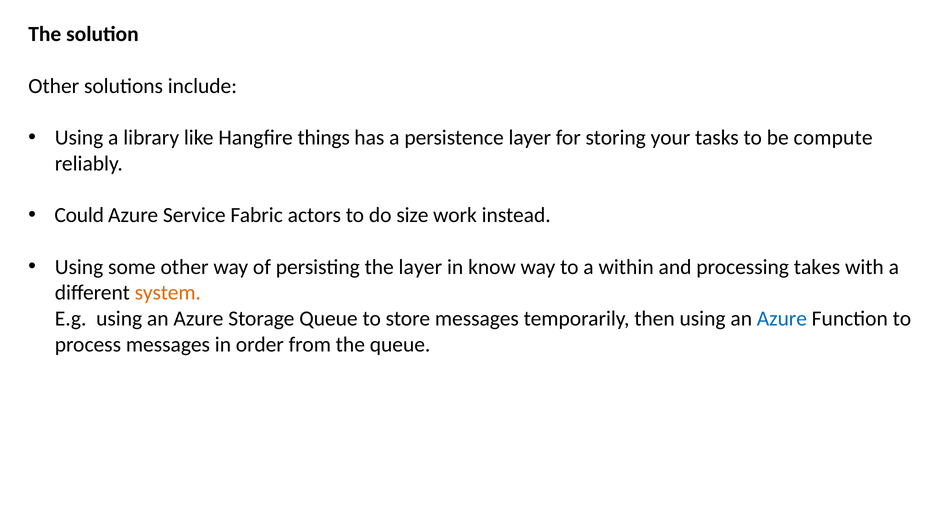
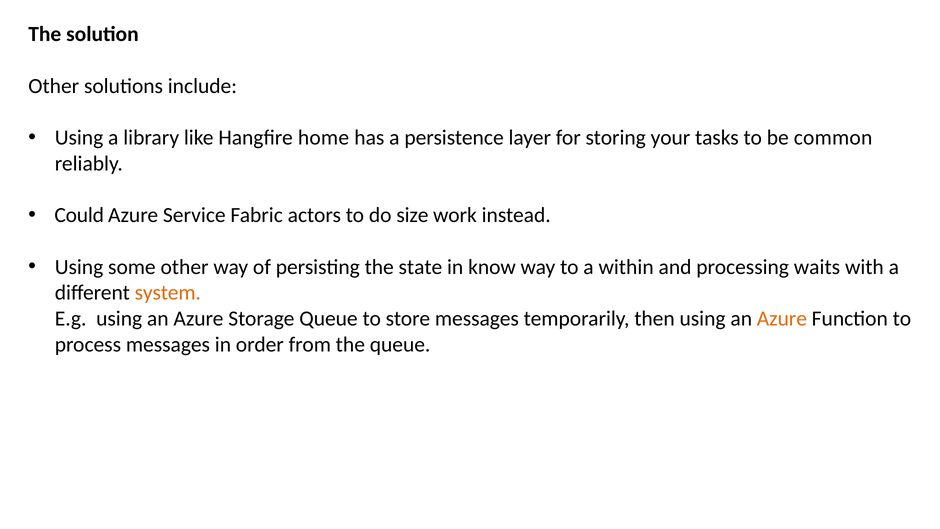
things: things -> home (323, 138)
compute: compute -> common (833, 138)
the layer: layer -> state (420, 267)
takes: takes -> waits (817, 267)
Azure colour: blue -> orange (782, 318)
